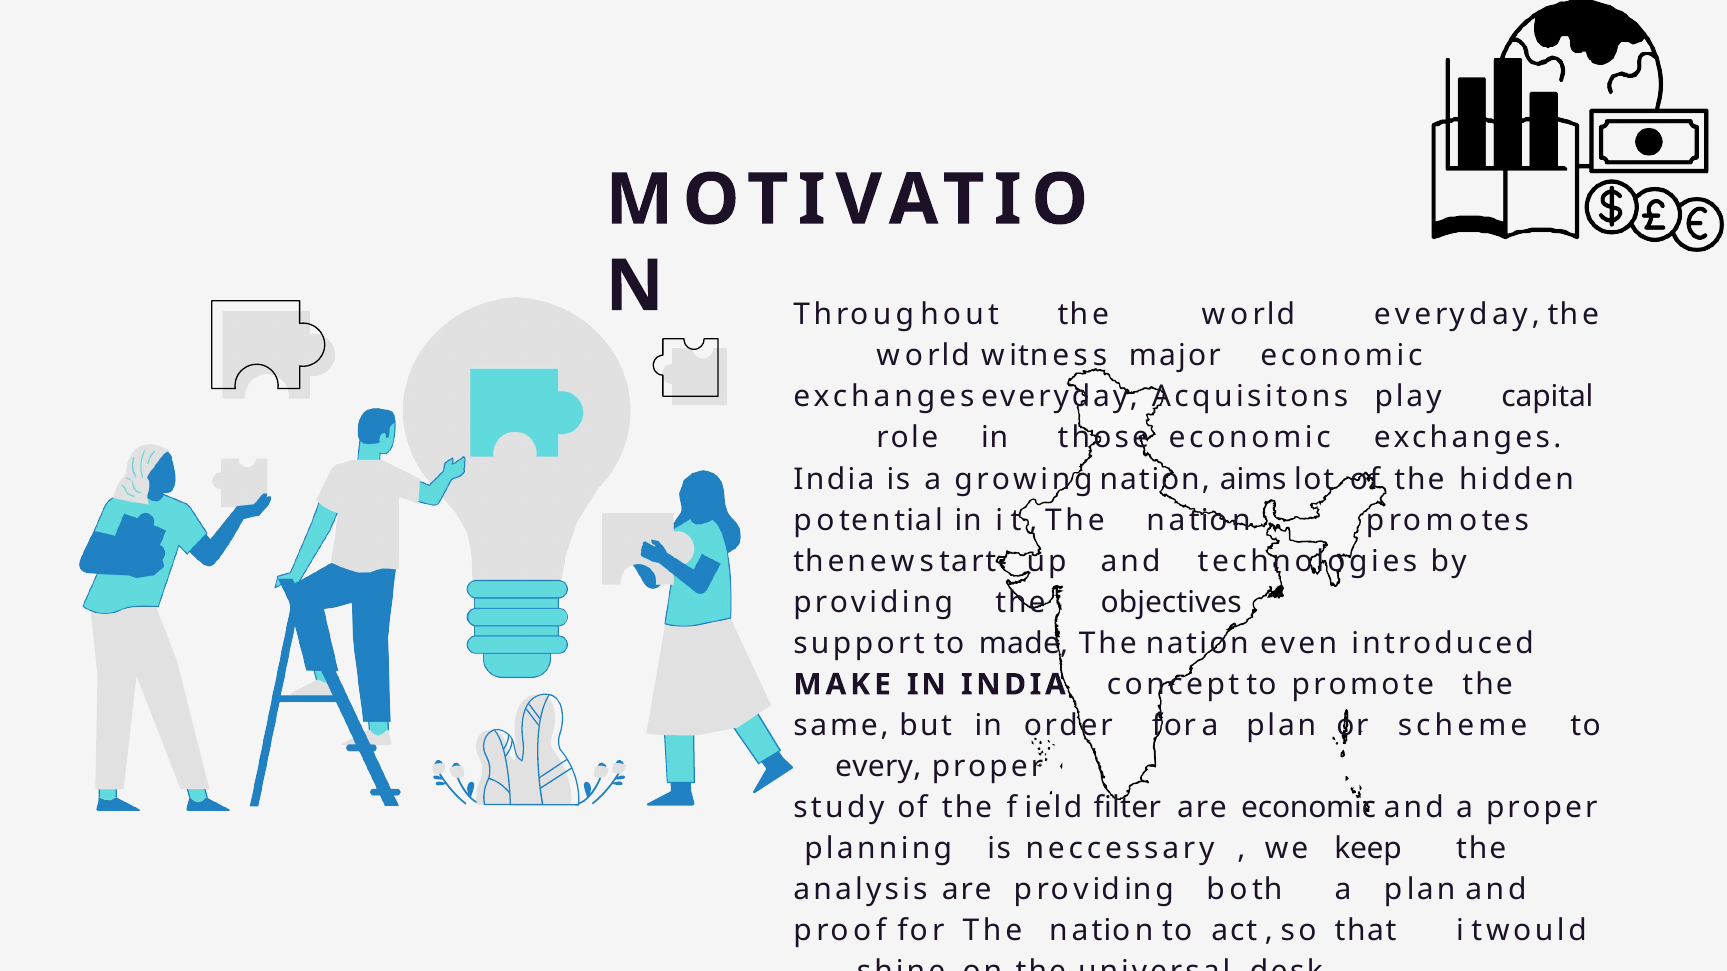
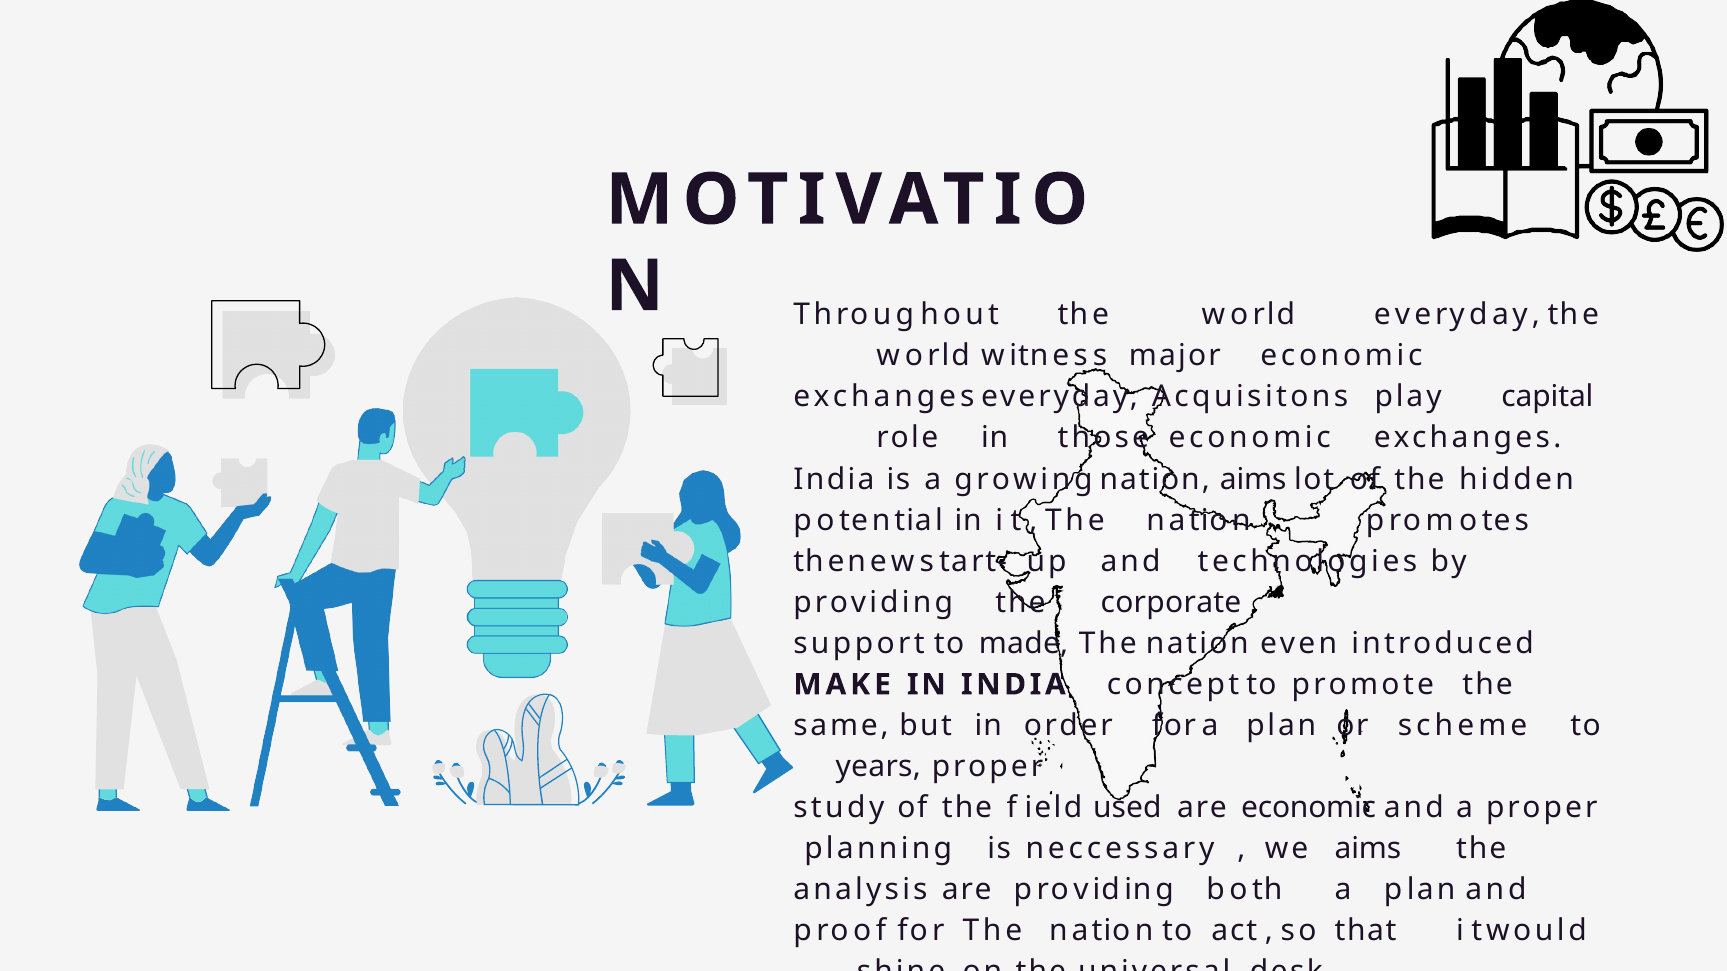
objectives: objectives -> corporate (1171, 603)
every: every -> years (878, 767)
filter: filter -> used (1127, 808)
we keep: keep -> aims (1368, 849)
